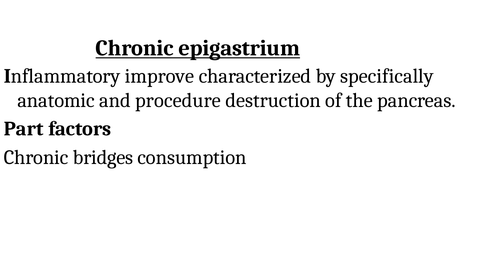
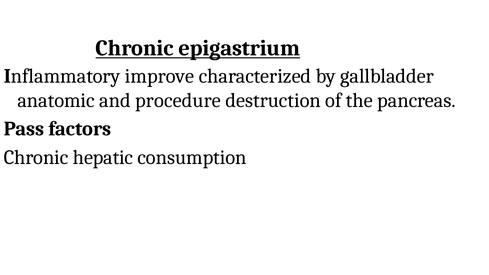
specifically: specifically -> gallbladder (387, 76)
Part: Part -> Pass (24, 129)
bridges: bridges -> hepatic (103, 157)
